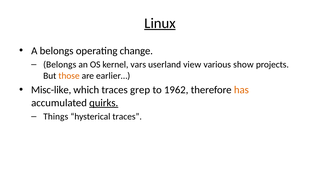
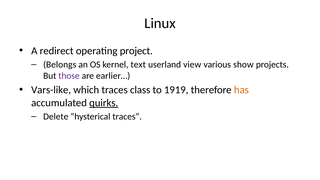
Linux underline: present -> none (160, 23)
A belongs: belongs -> redirect (57, 51)
change: change -> project (136, 51)
vars: vars -> text (138, 65)
those colour: orange -> purple (69, 76)
Misc-like: Misc-like -> Vars-like (51, 90)
grep: grep -> class (140, 90)
1962: 1962 -> 1919 (176, 90)
Things: Things -> Delete (56, 117)
